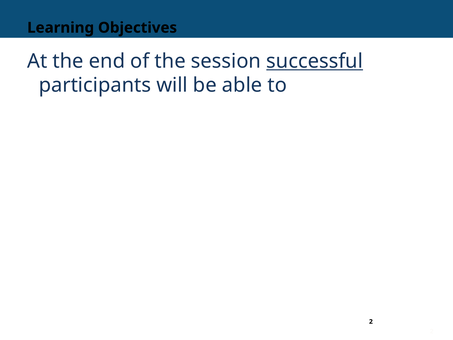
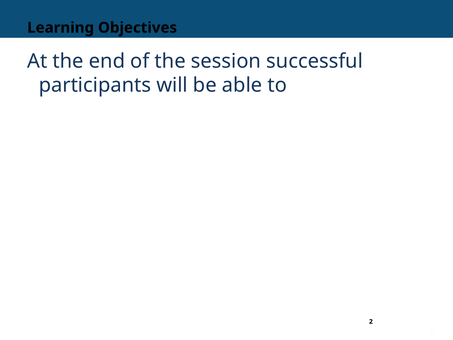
successful underline: present -> none (315, 61)
